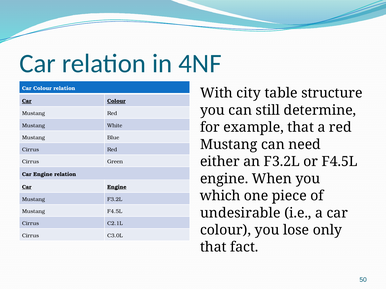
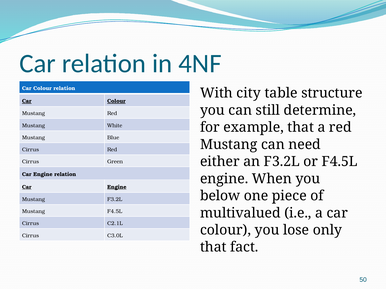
which: which -> below (220, 196)
undesirable: undesirable -> multivalued (240, 213)
